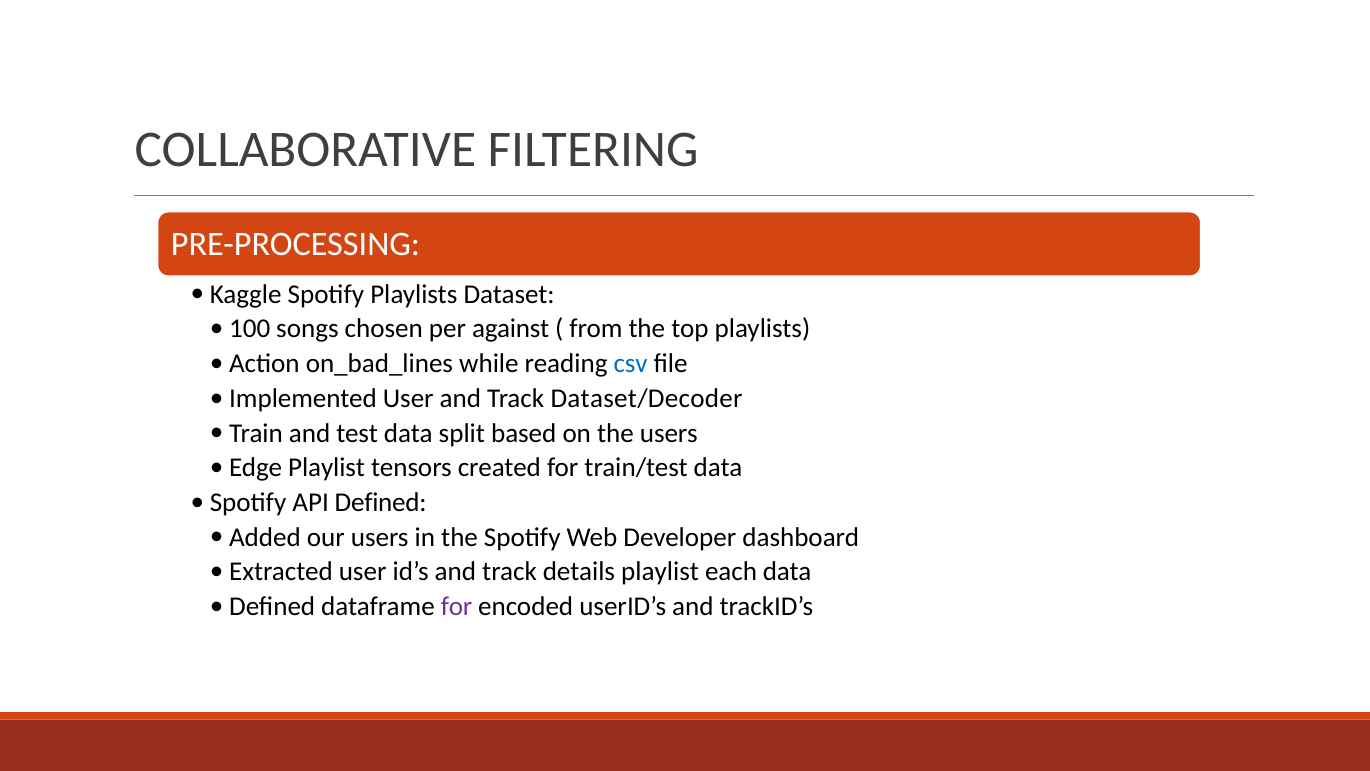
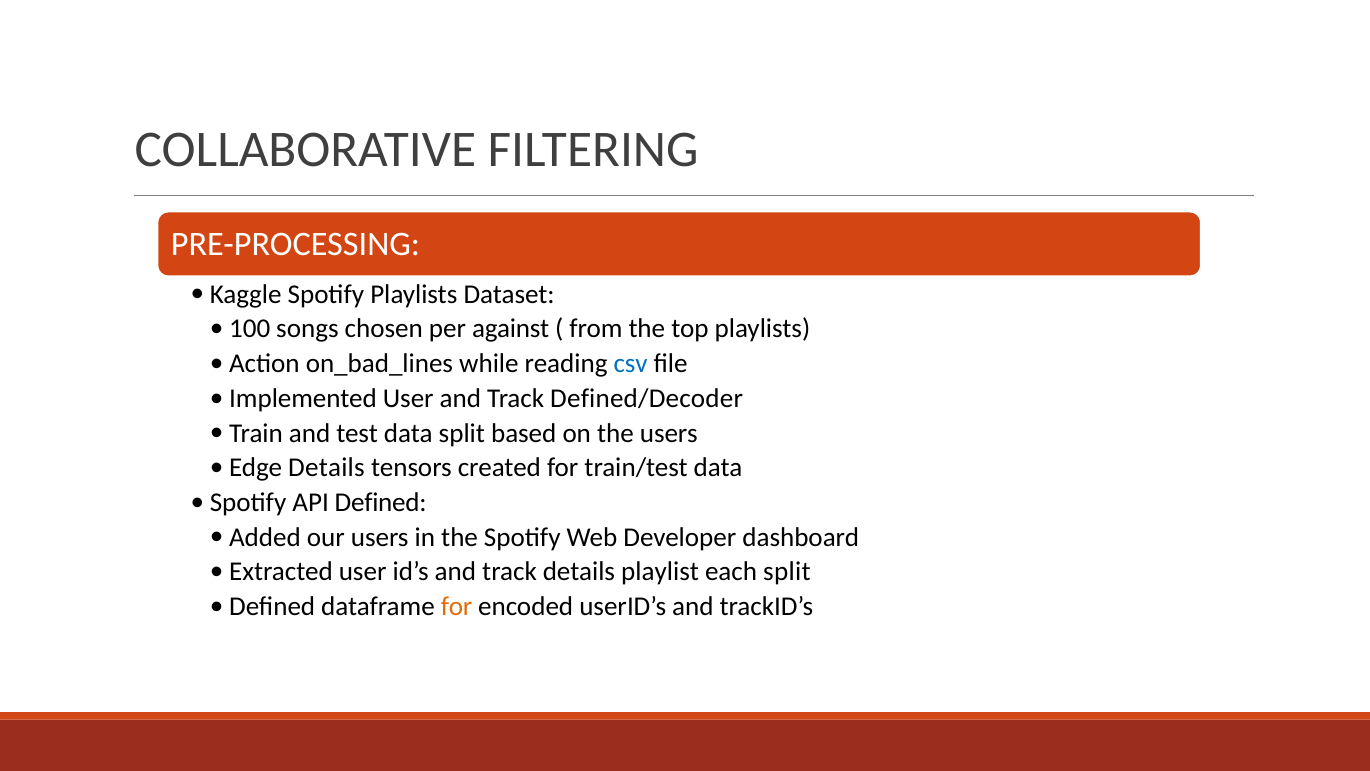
Dataset/Decoder: Dataset/Decoder -> Defined/Decoder (647, 398)
Edge Playlist: Playlist -> Details (326, 468)
each data: data -> split (787, 572)
for colour: purple -> orange (457, 606)
